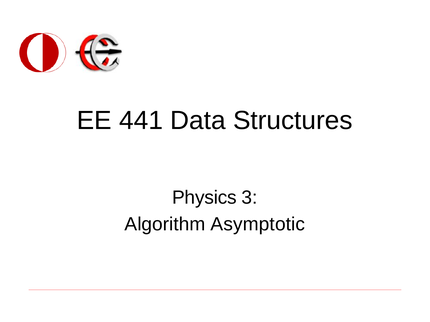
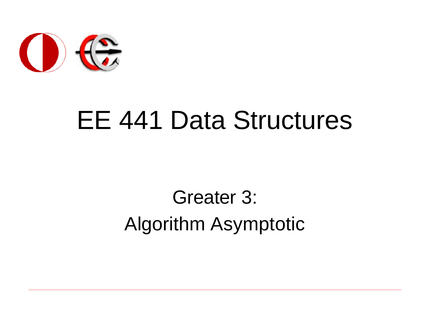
Physics: Physics -> Greater (204, 198)
